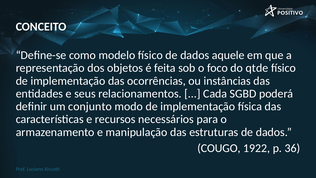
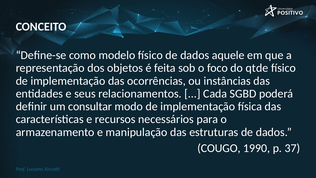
conjunto: conjunto -> consultar (90, 106)
1922: 1922 -> 1990 (257, 148)
36: 36 -> 37 (292, 148)
